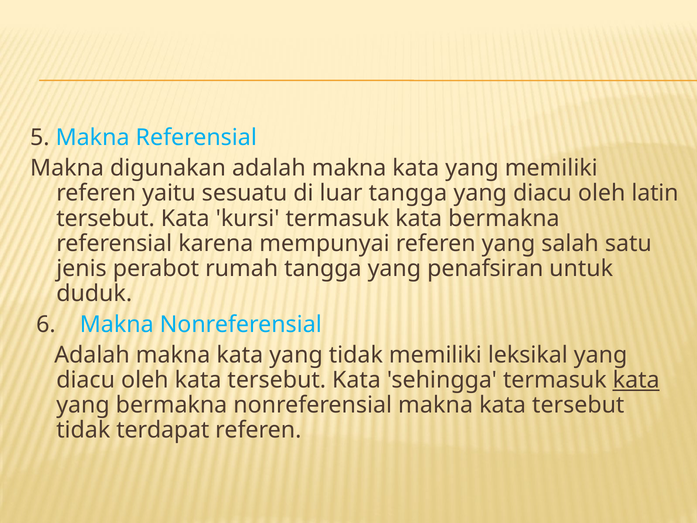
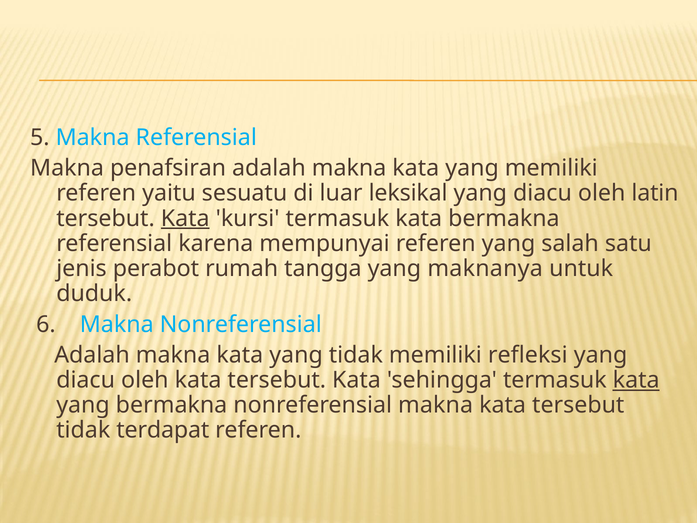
digunakan: digunakan -> penafsiran (168, 168)
luar tangga: tangga -> leksikal (408, 193)
Kata underline: none -> present (185, 218)
penafsiran: penafsiran -> maknanya (485, 268)
leksikal: leksikal -> refleksi (528, 355)
